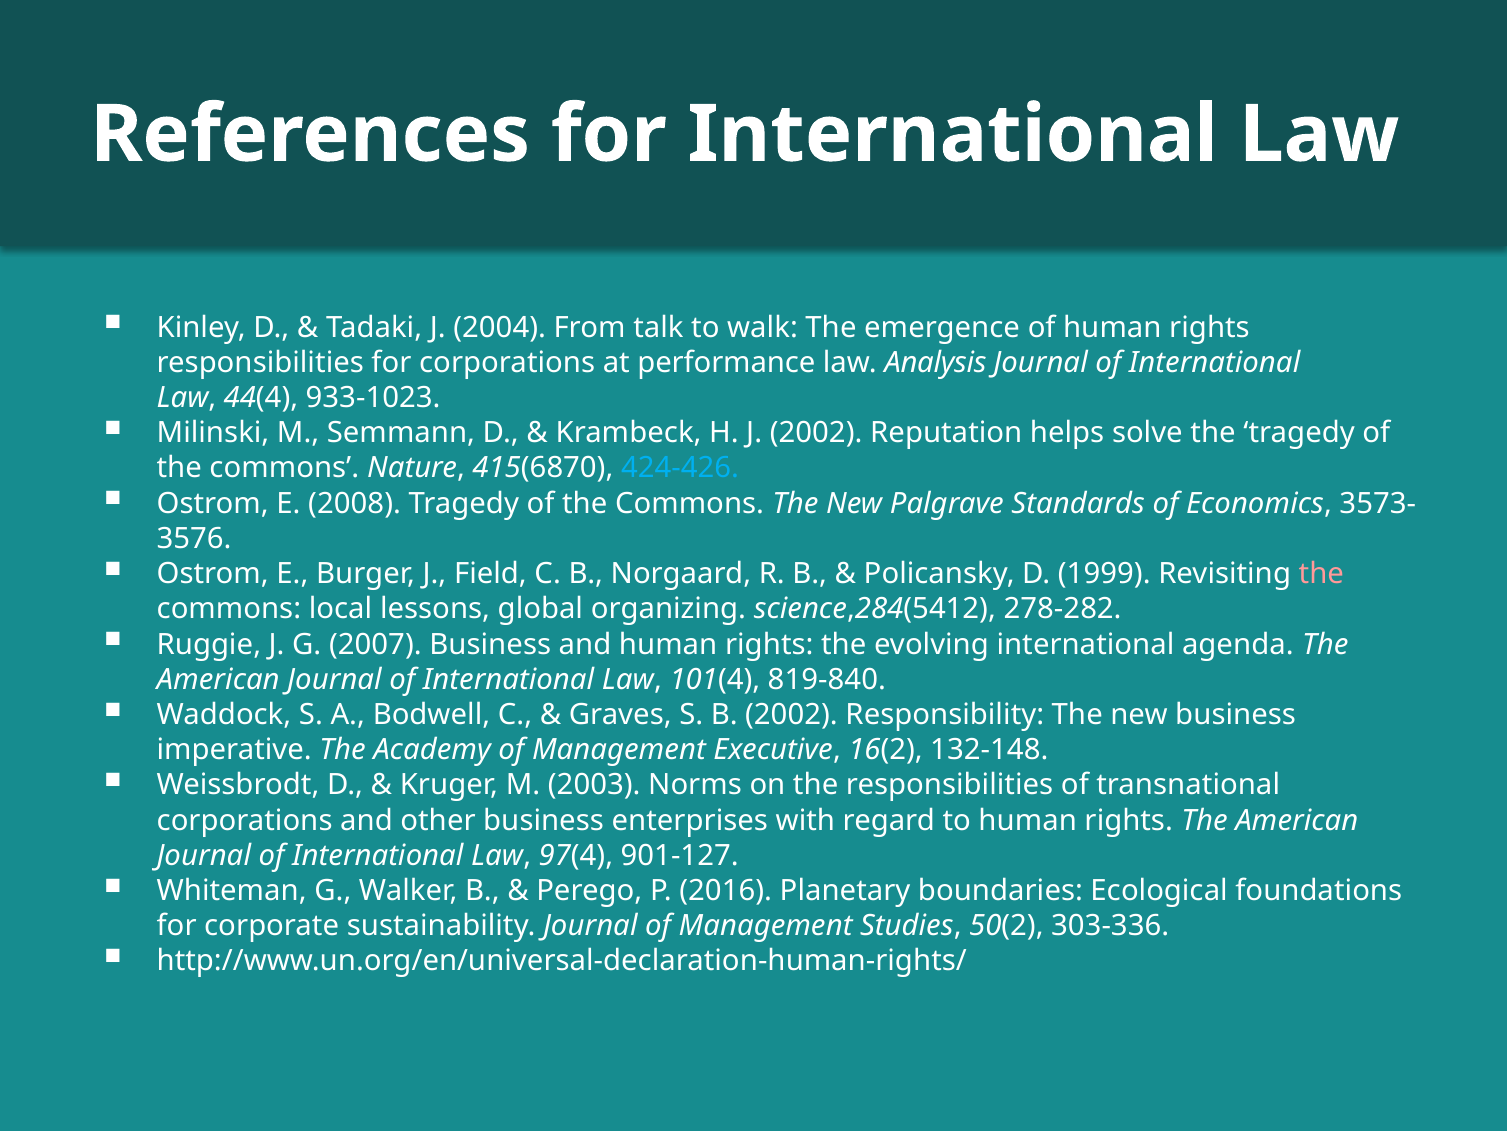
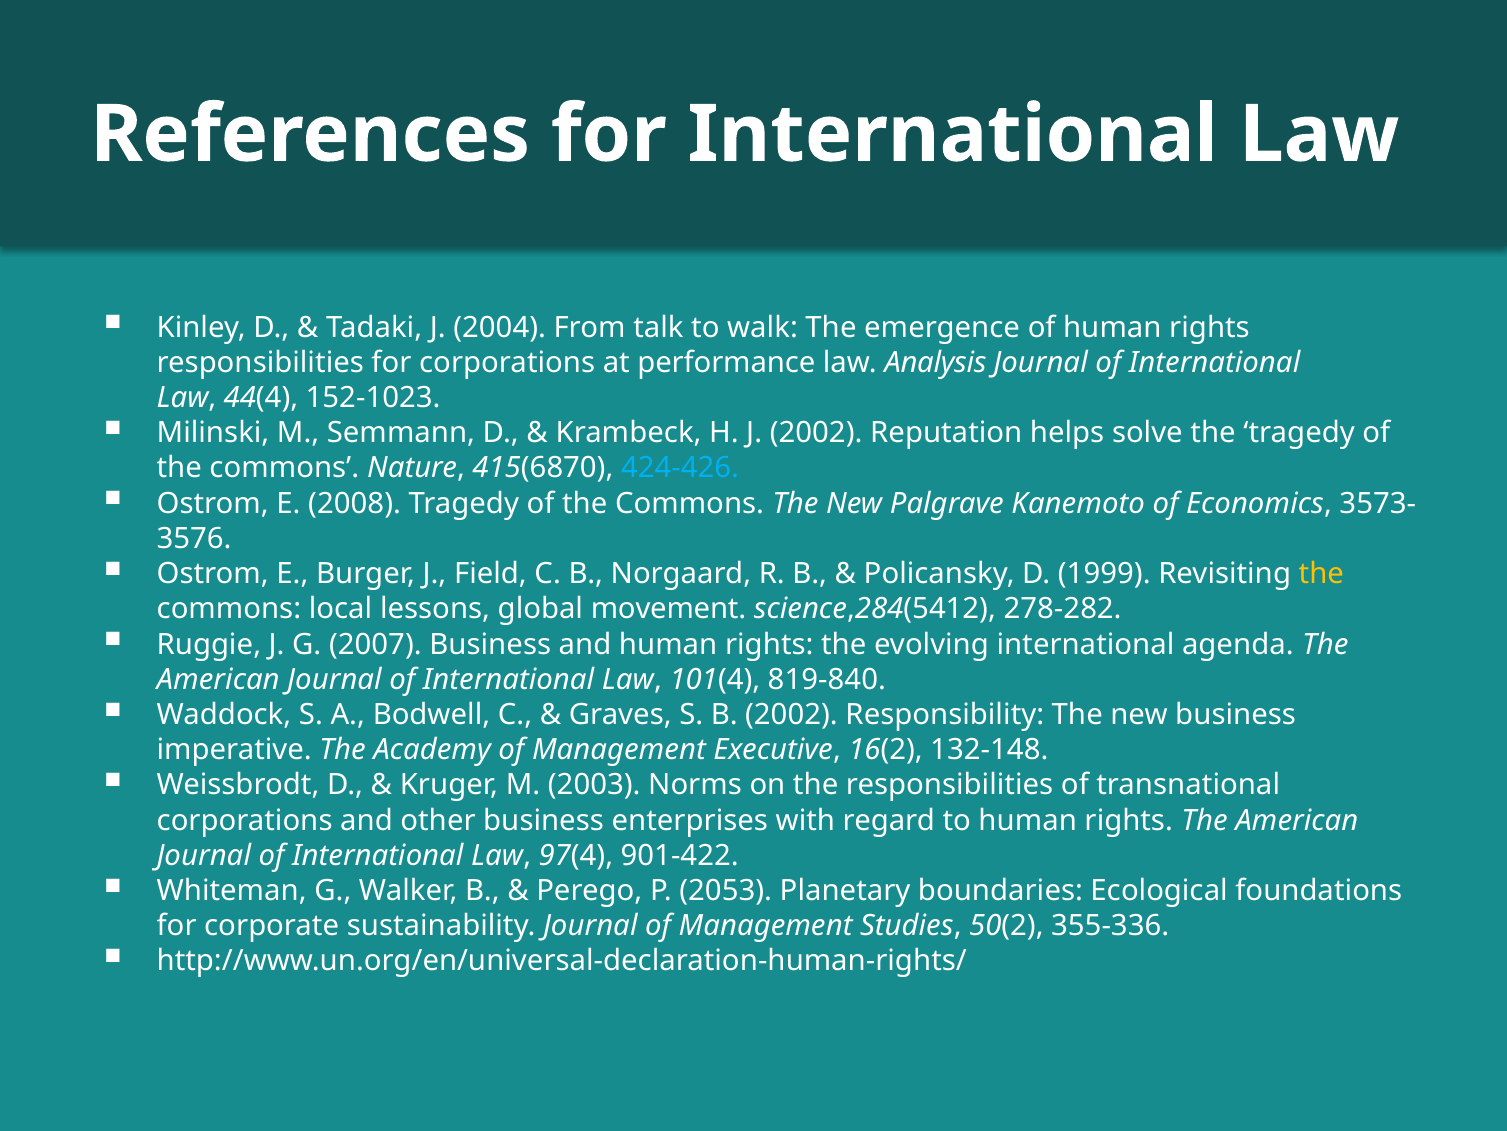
933-1023: 933-1023 -> 152-1023 (373, 398)
Standards: Standards -> Kanemoto (1078, 503)
the colour: pink -> yellow (1321, 574)
organizing: organizing -> movement (668, 609)
901-127: 901-127 -> 901-422 (680, 855)
2016: 2016 -> 2053 (726, 890)
303-336: 303-336 -> 355-336 (1110, 925)
